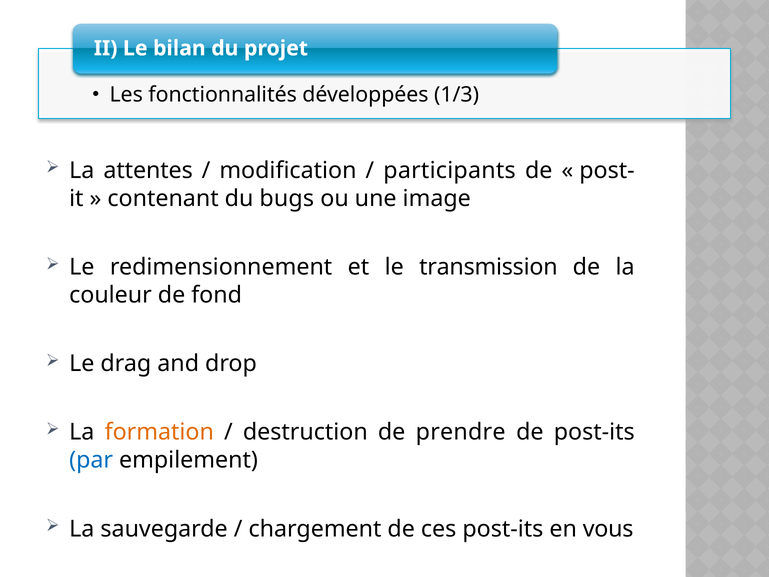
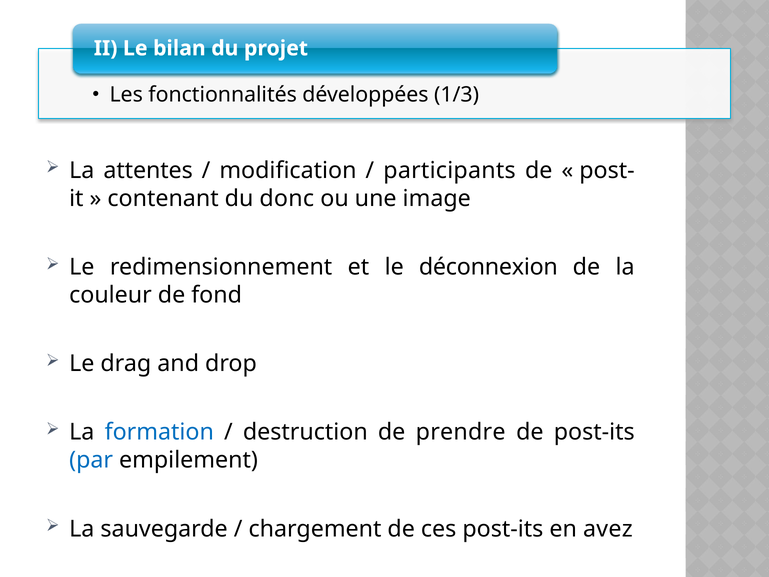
bugs: bugs -> donc (287, 198)
transmission: transmission -> déconnexion (488, 267)
formation colour: orange -> blue (159, 432)
vous: vous -> avez (608, 529)
